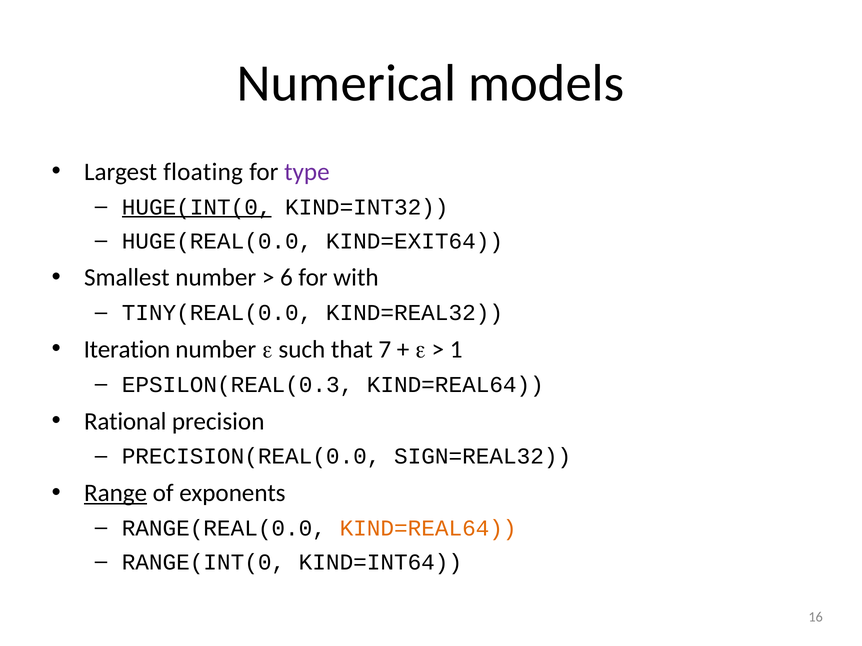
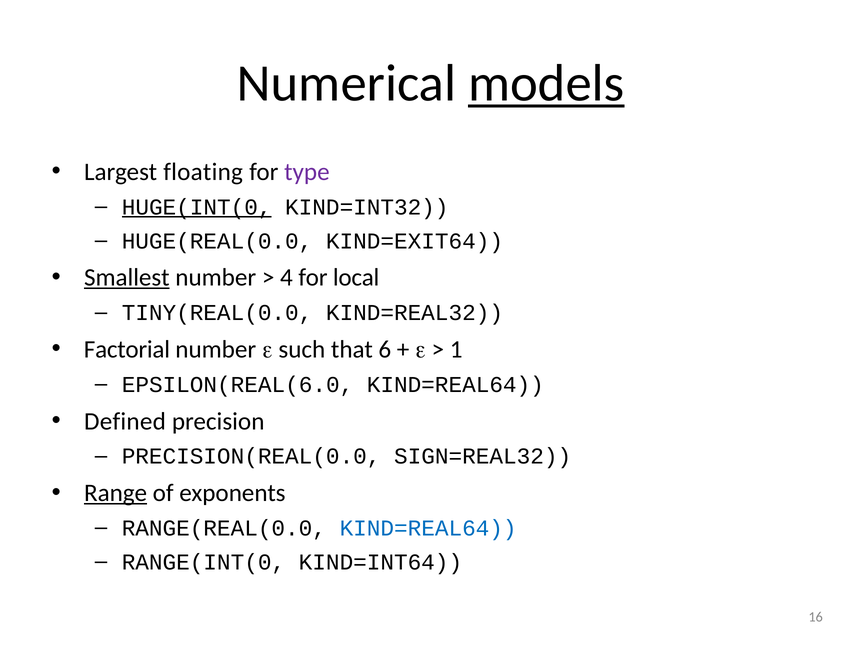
models underline: none -> present (546, 83)
Smallest underline: none -> present (127, 278)
6: 6 -> 4 (286, 278)
with: with -> local (356, 278)
Iteration: Iteration -> Factorial (127, 350)
7: 7 -> 6 (385, 350)
EPSILON(REAL(0.3: EPSILON(REAL(0.3 -> EPSILON(REAL(6.0 (238, 385)
Rational: Rational -> Defined (125, 422)
KIND=REAL64 colour: orange -> blue (428, 529)
